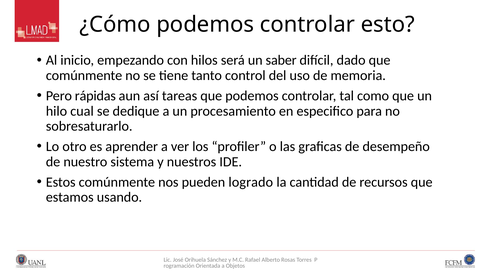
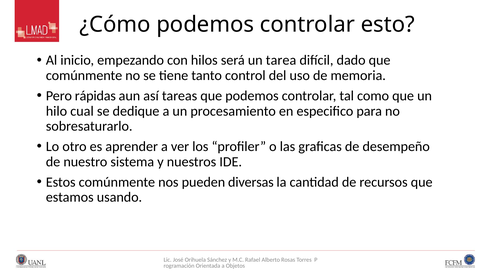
saber: saber -> tarea (281, 60)
logrado: logrado -> diversas (251, 182)
